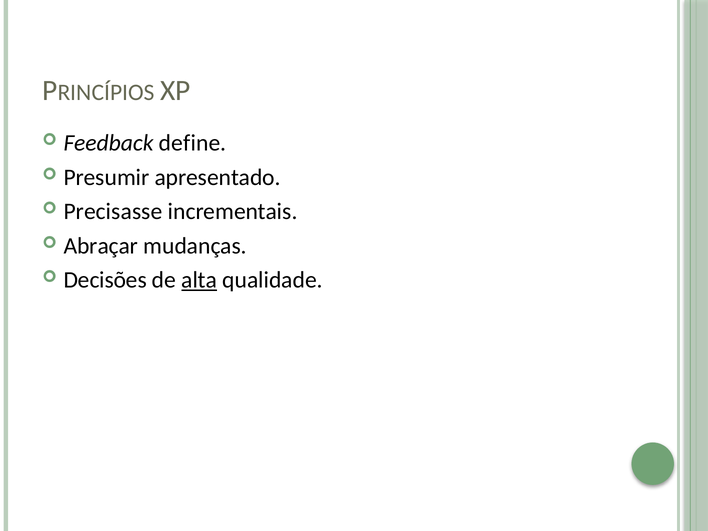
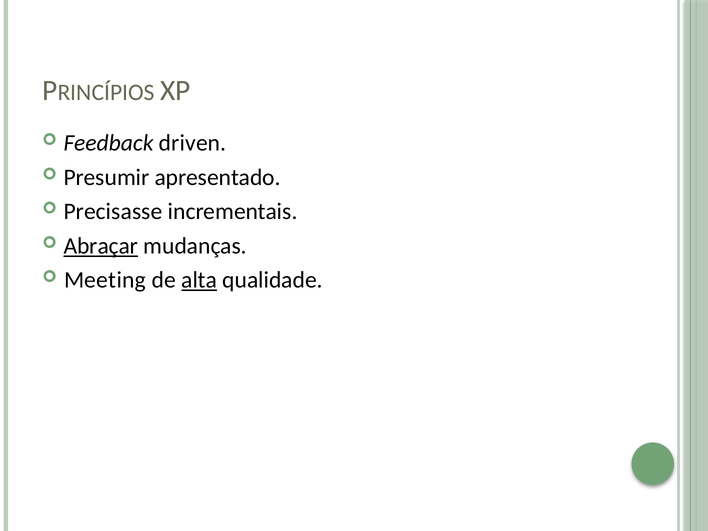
define: define -> driven (193, 143)
Abraçar underline: none -> present (101, 246)
Decisões: Decisões -> Meeting (105, 280)
